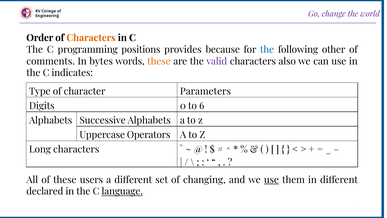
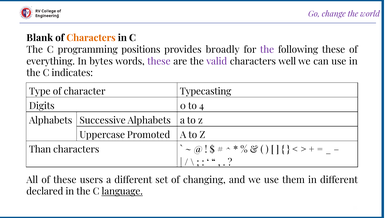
Order: Order -> Blank (40, 38)
because: because -> broadly (223, 50)
the colour: blue -> purple (267, 50)
following other: other -> these (334, 50)
comments: comments -> everything (51, 61)
these colour: orange -> purple (159, 61)
also: also -> well (287, 61)
Parameters: Parameters -> Typecasting (206, 91)
6: 6 -> 4 (202, 106)
Operators: Operators -> Promoted (149, 135)
Long: Long -> Than (40, 149)
use underline: present -> none (271, 180)
